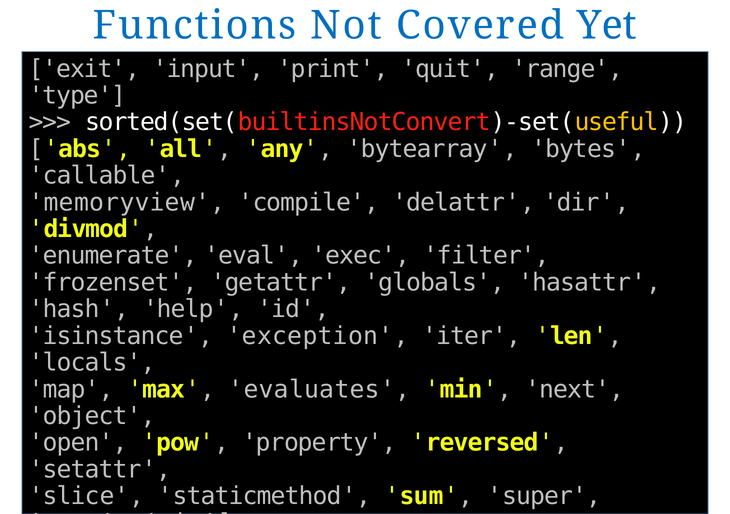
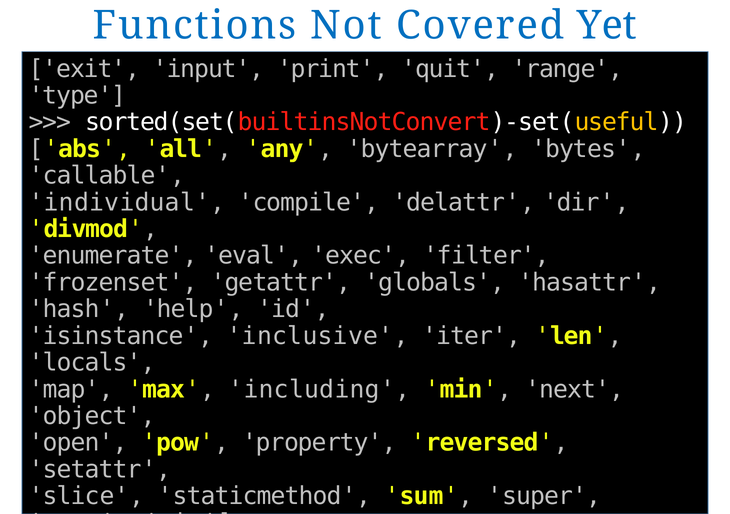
memoryview: memoryview -> individual (127, 203)
exception: exception -> inclusive (318, 336)
evaluates: evaluates -> including (319, 390)
